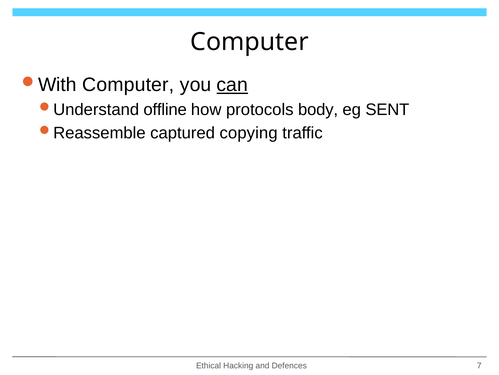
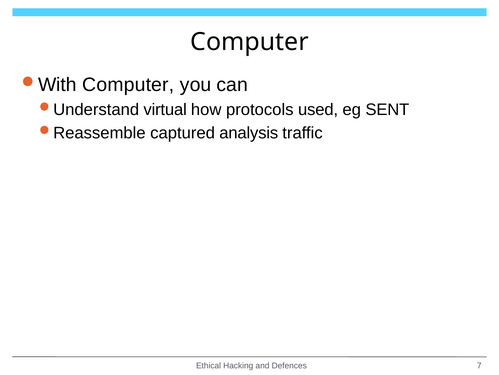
can underline: present -> none (232, 85)
offline: offline -> virtual (165, 109)
body: body -> used (318, 109)
copying: copying -> analysis (249, 133)
